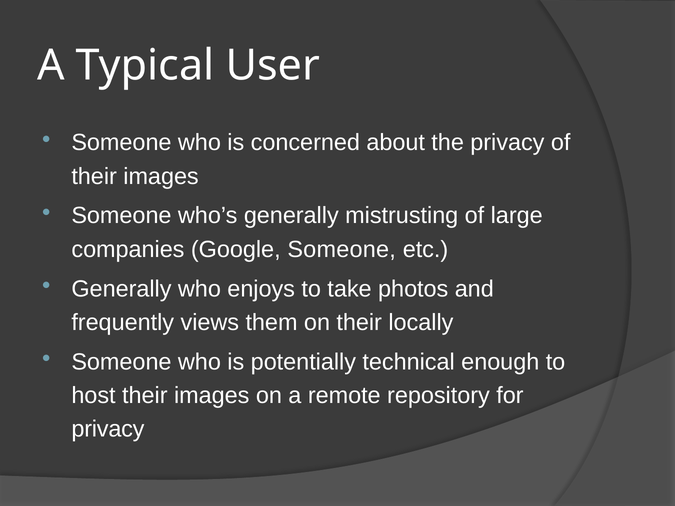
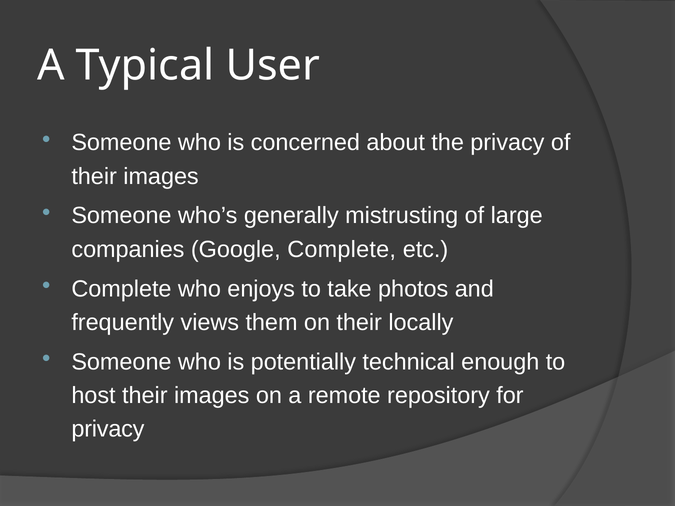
Google Someone: Someone -> Complete (342, 250)
Generally: Generally -> Complete (121, 289)
